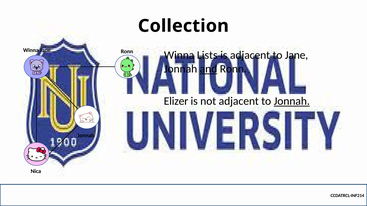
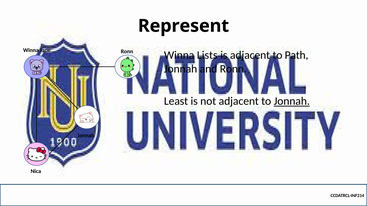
Collection: Collection -> Represent (183, 26)
to Jane: Jane -> Path (297, 55)
and underline: present -> none (209, 69)
Elizer: Elizer -> Least (176, 101)
